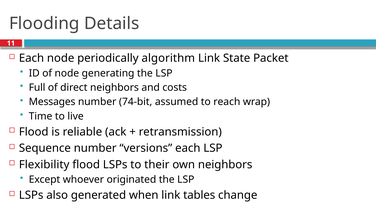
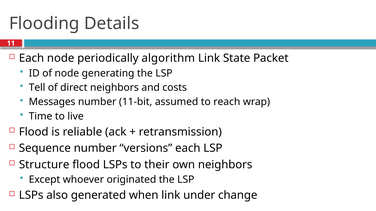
Full: Full -> Tell (37, 88)
74-bit: 74-bit -> 11-bit (136, 102)
Flexibility: Flexibility -> Structure (44, 165)
tables: tables -> under (199, 196)
